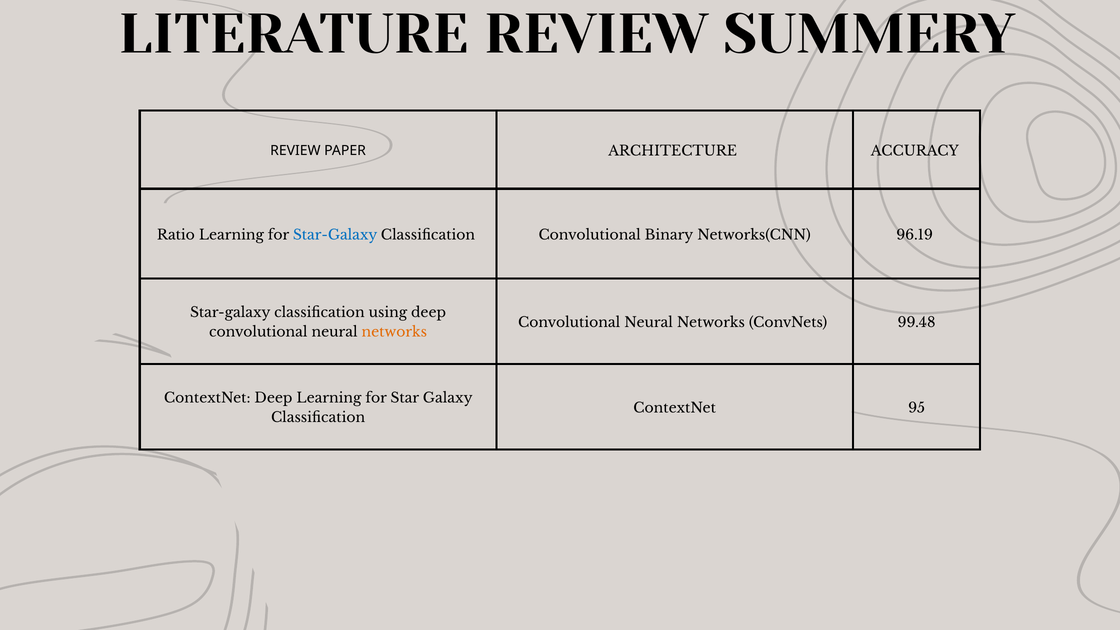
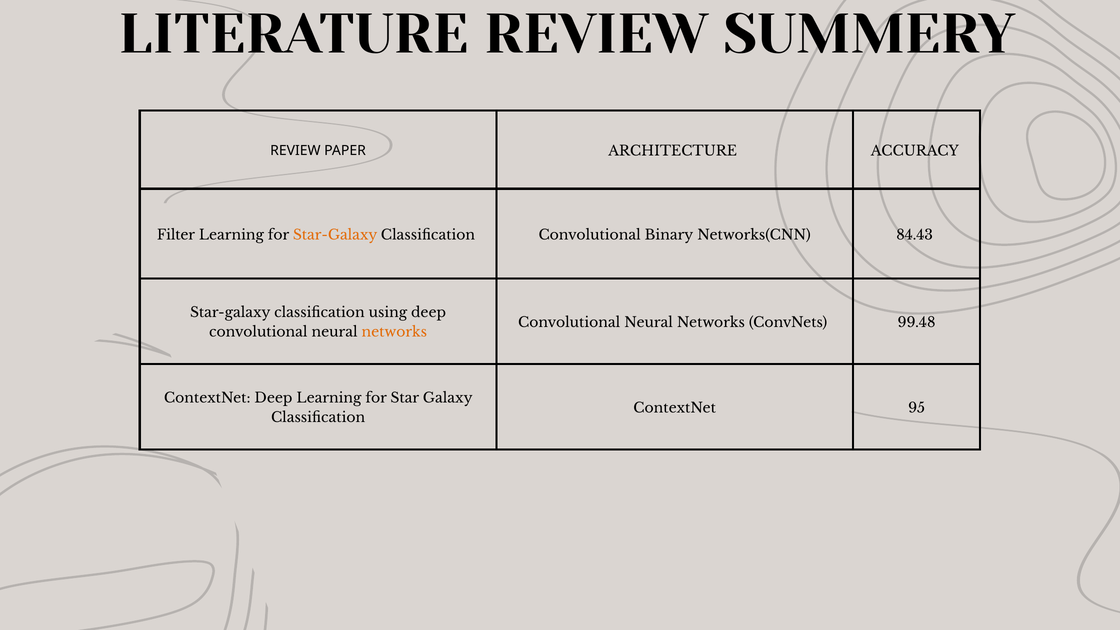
Ratio: Ratio -> Filter (176, 235)
Star-Galaxy colour: blue -> orange (335, 235)
96.19: 96.19 -> 84.43 (915, 235)
